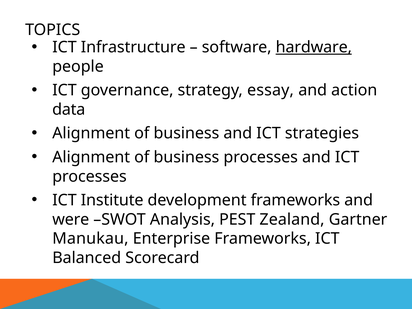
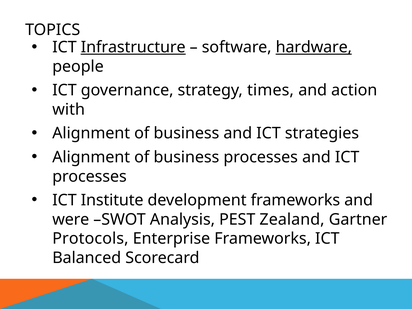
Infrastructure underline: none -> present (133, 47)
essay: essay -> times (270, 90)
data: data -> with (69, 110)
Manukau: Manukau -> Protocols (90, 239)
